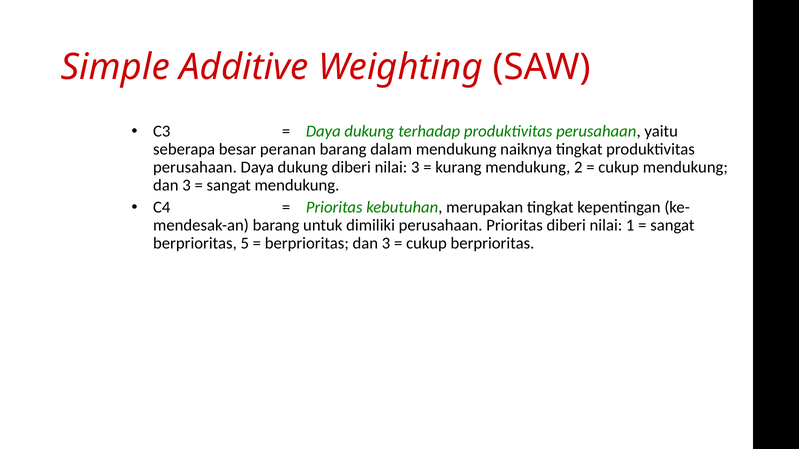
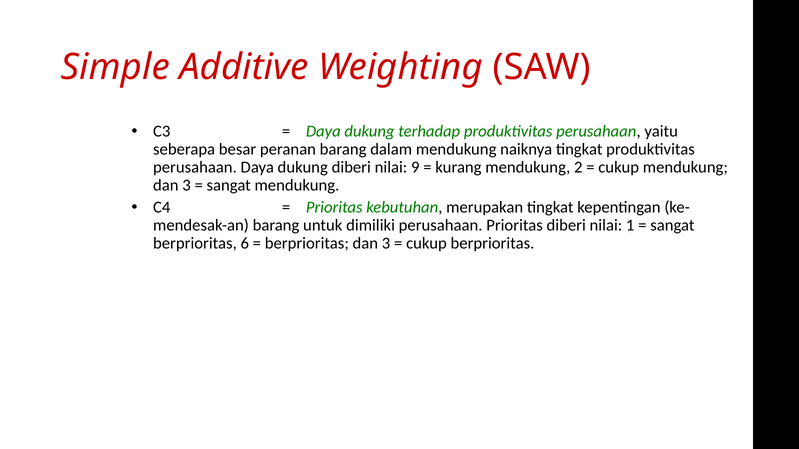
nilai 3: 3 -> 9 (415, 167)
5: 5 -> 6 (245, 244)
